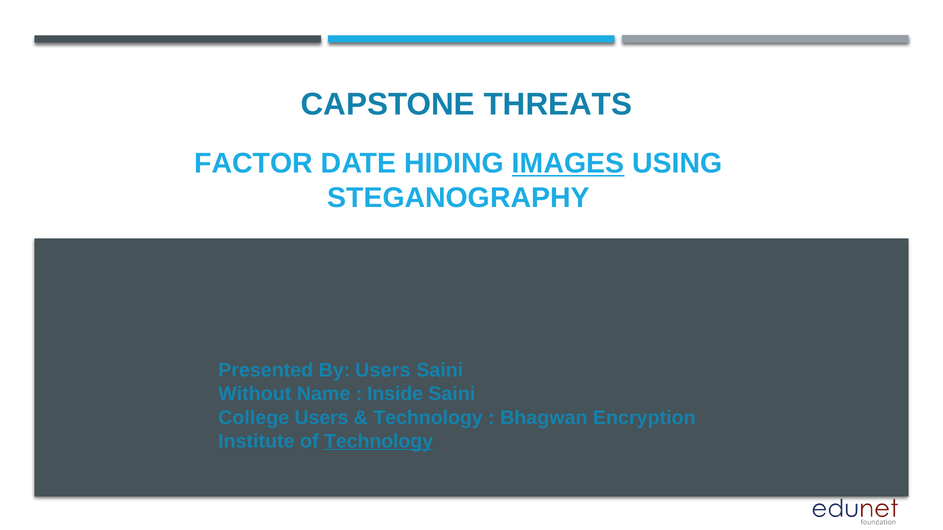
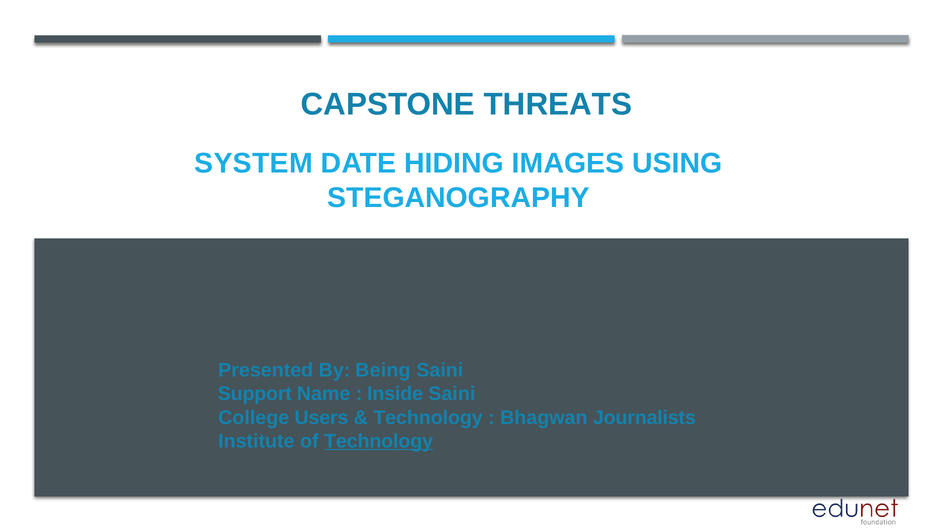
FACTOR: FACTOR -> SYSTEM (254, 164)
IMAGES underline: present -> none (568, 164)
By Users: Users -> Being (383, 371)
Without: Without -> Support (255, 394)
Encryption: Encryption -> Journalists (644, 418)
